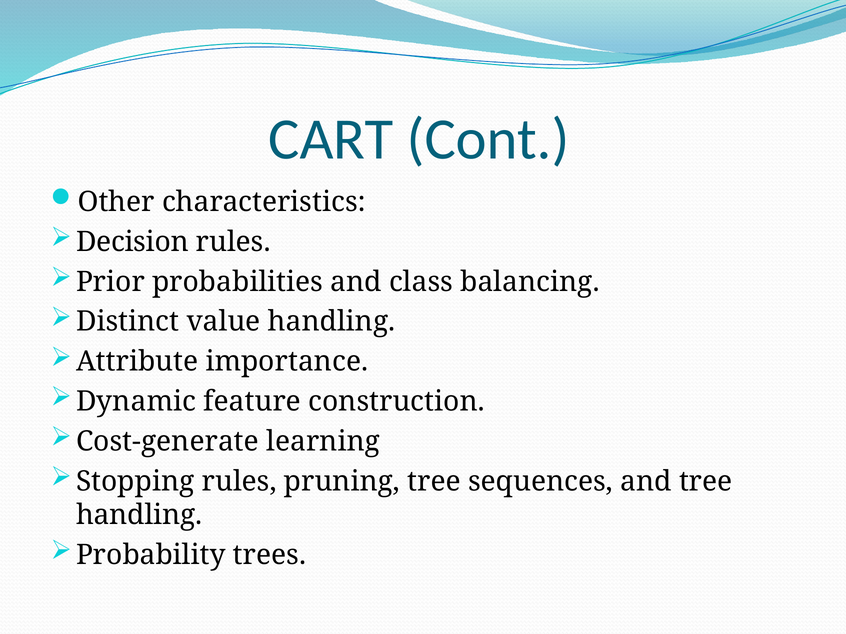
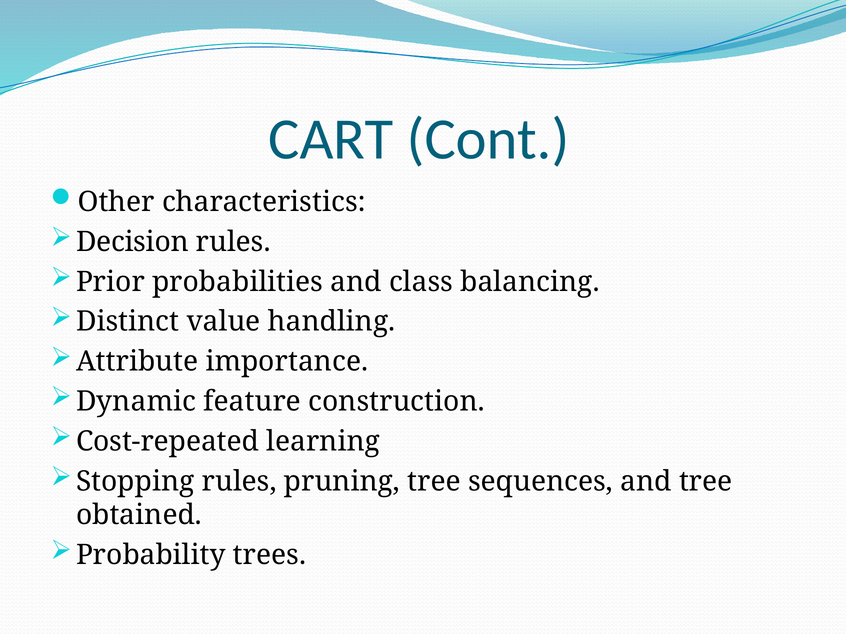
Cost-generate: Cost-generate -> Cost-repeated (168, 442)
handling: handling -> obtained (139, 516)
